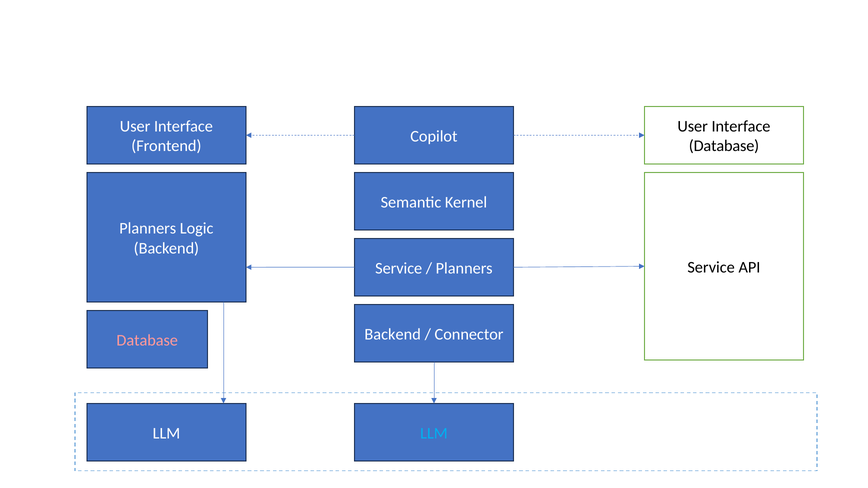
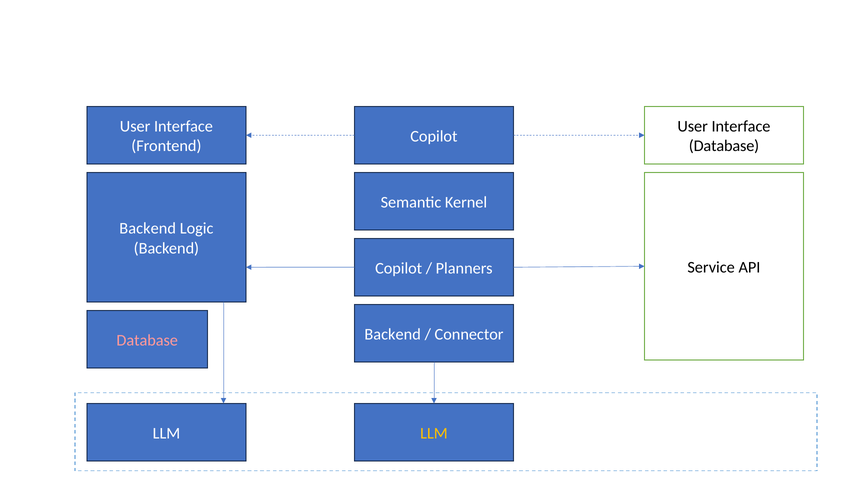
Planners: Planners -> Backend (148, 229)
Service: Service -> Copilot (399, 268)
LLM colour: light blue -> yellow (434, 434)
